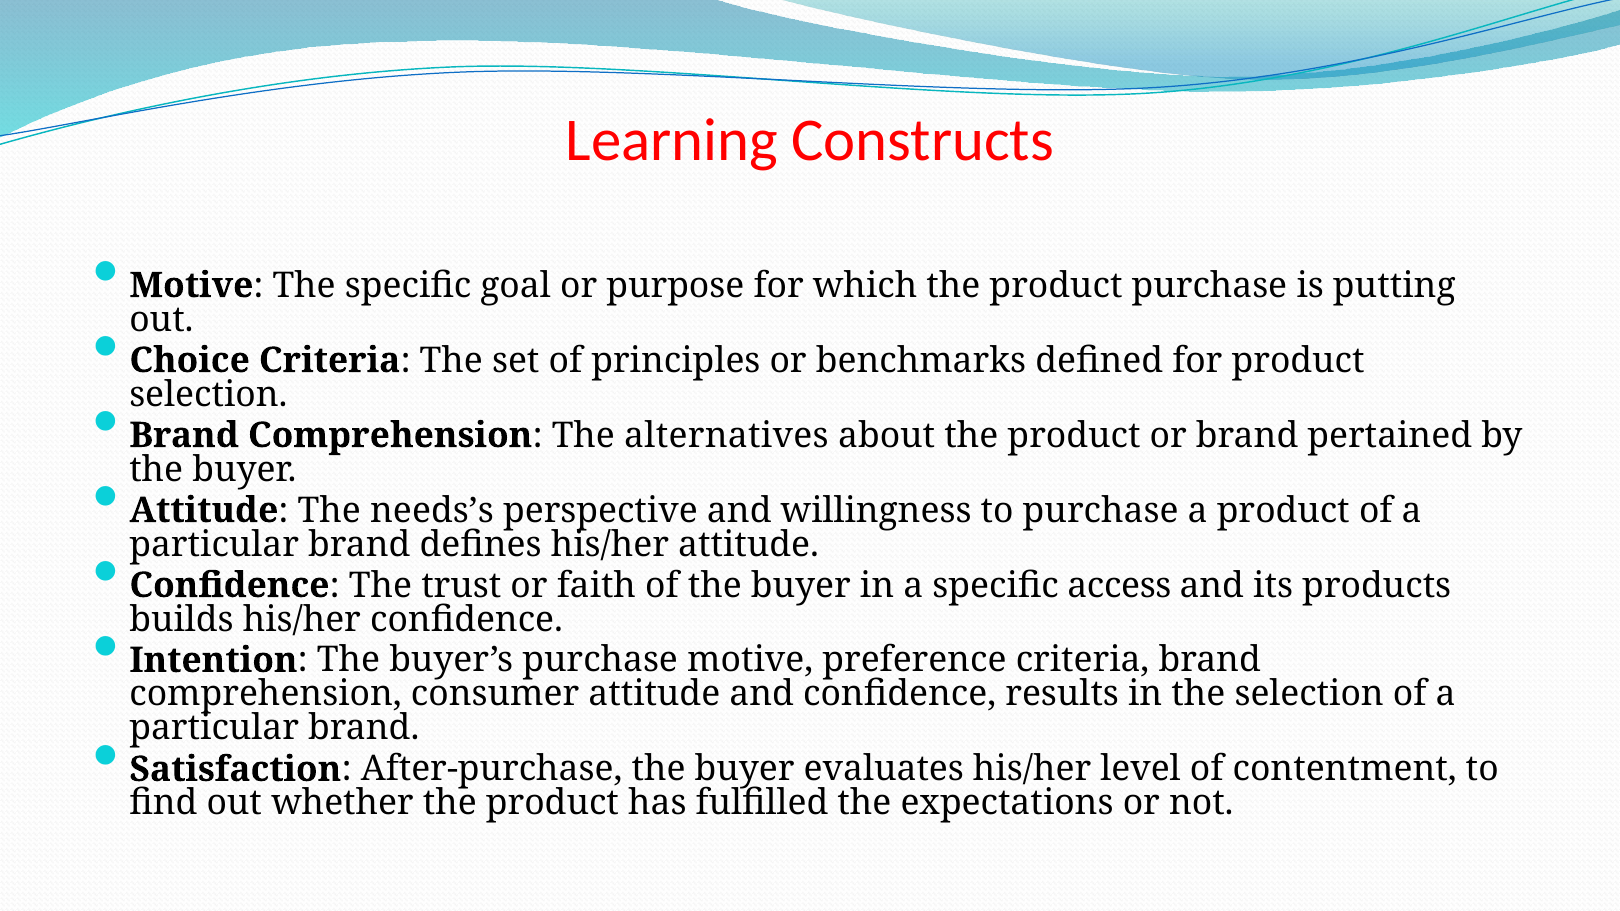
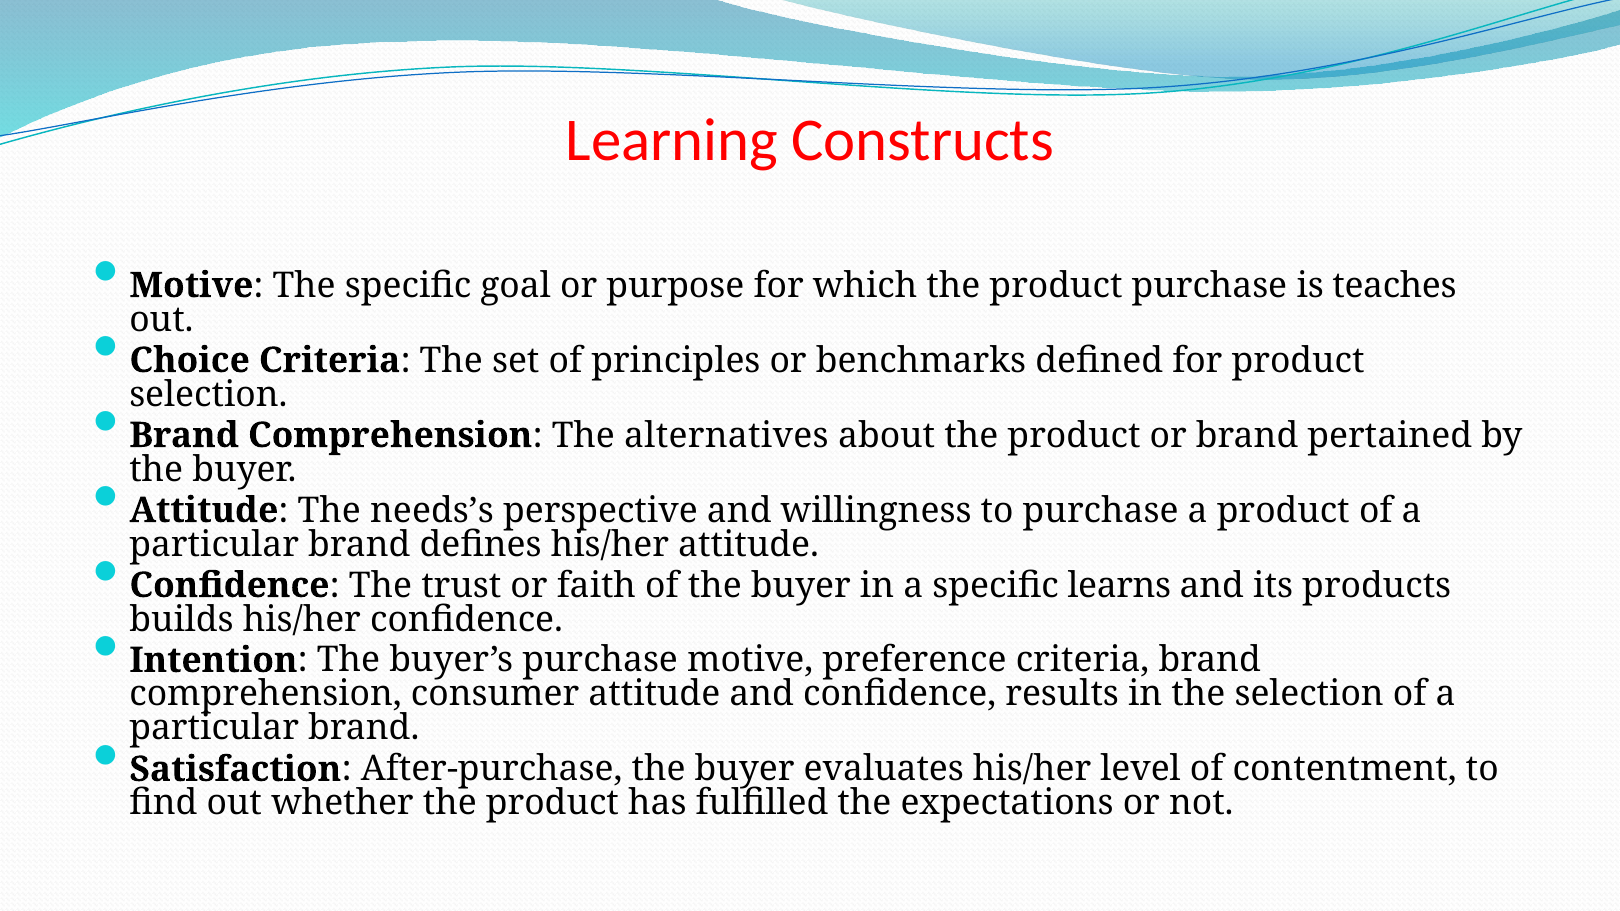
putting: putting -> teaches (1395, 285)
access: access -> learns (1119, 585)
